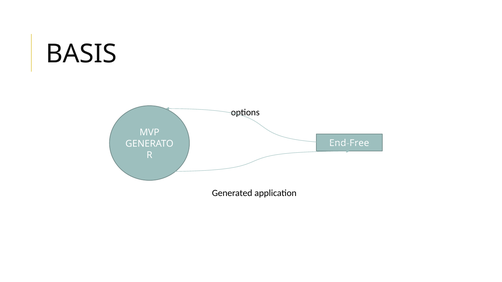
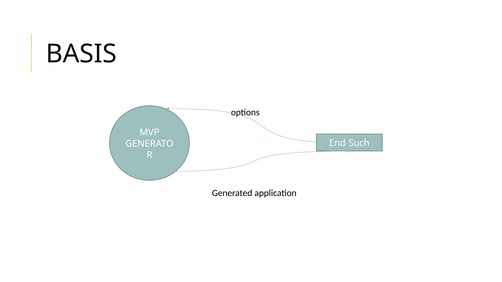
End-Free: End-Free -> End-Such (349, 143)
